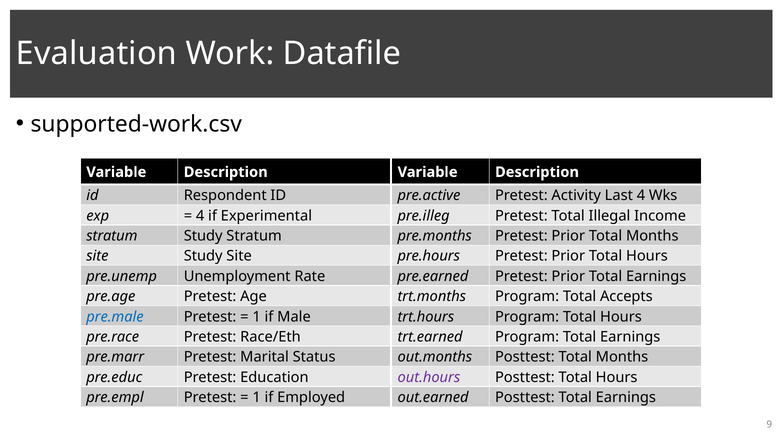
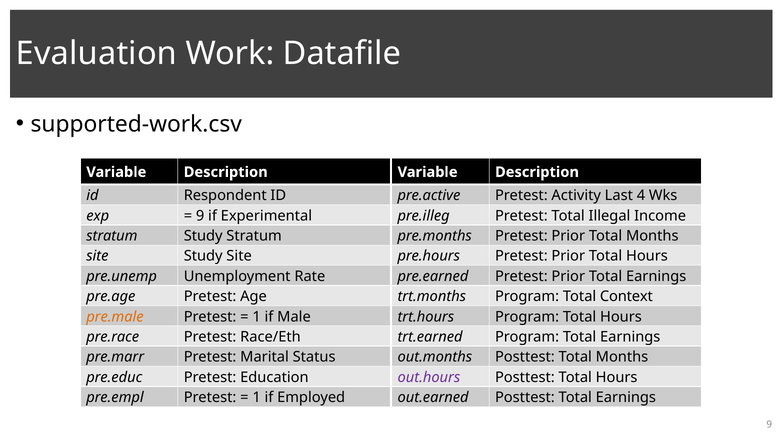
4: 4 -> 9 (200, 216)
Accepts: Accepts -> Context (626, 296)
pre.male colour: blue -> orange (115, 317)
